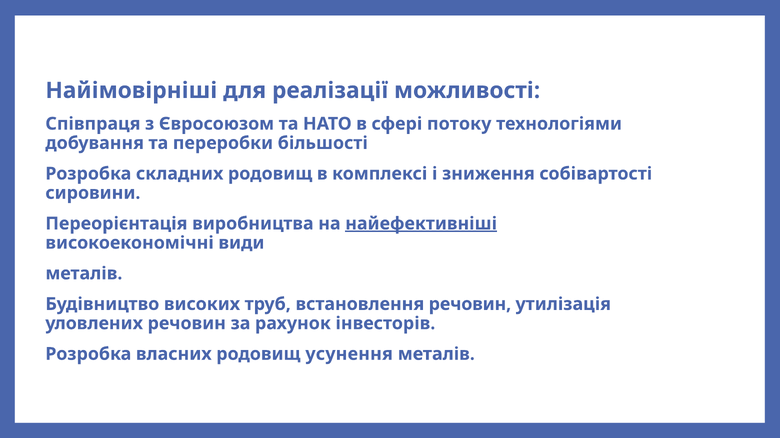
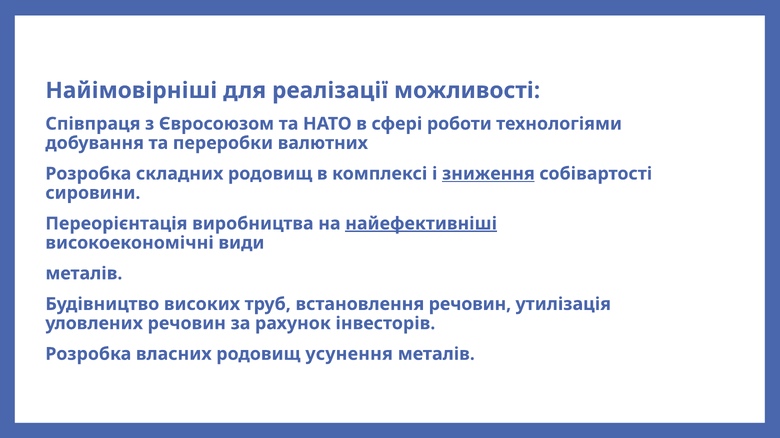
потоку: потоку -> роботи (459, 124)
більшості: більшості -> валютних (323, 143)
зниження underline: none -> present (488, 174)
